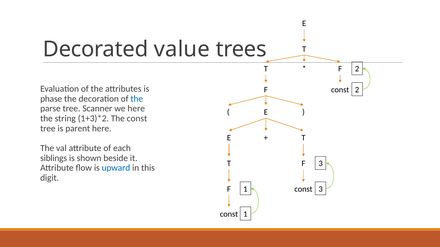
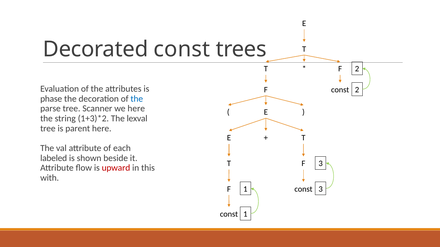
Decorated value: value -> const (182, 49)
The const: const -> lexval (137, 119)
siblings: siblings -> labeled (54, 158)
upward colour: blue -> red (116, 168)
digit: digit -> with (50, 178)
